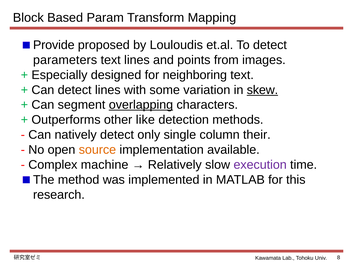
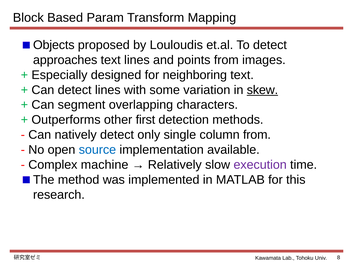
Provide: Provide -> Objects (54, 45)
parameters: parameters -> approaches (65, 60)
overlapping underline: present -> none (141, 105)
like: like -> first (145, 120)
column their: their -> from (257, 135)
source colour: orange -> blue (97, 150)
